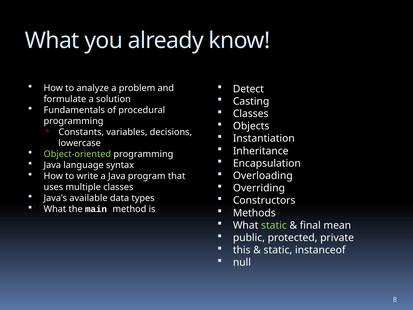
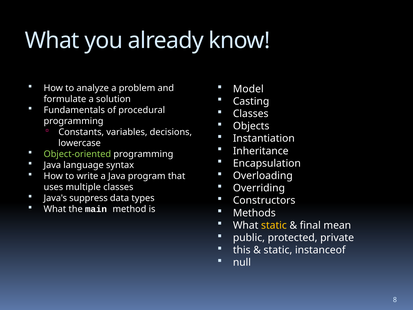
Detect: Detect -> Model (248, 89)
available: available -> suppress (89, 198)
static colour: light green -> yellow (274, 225)
